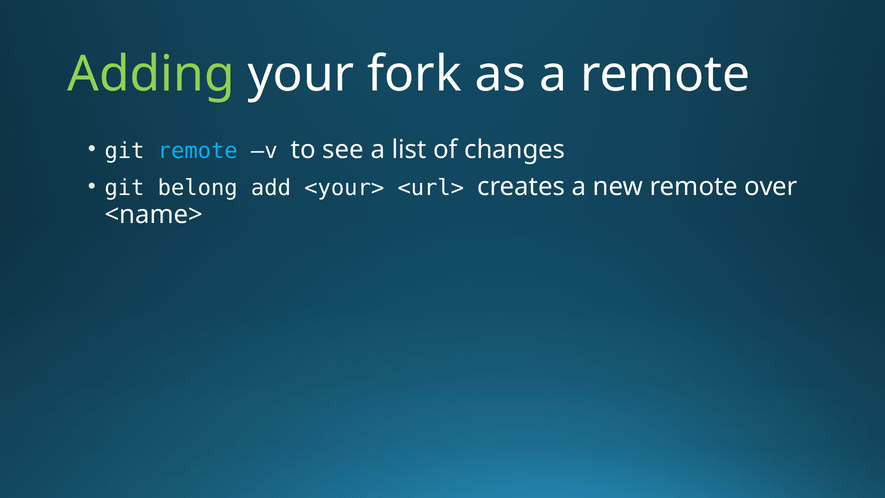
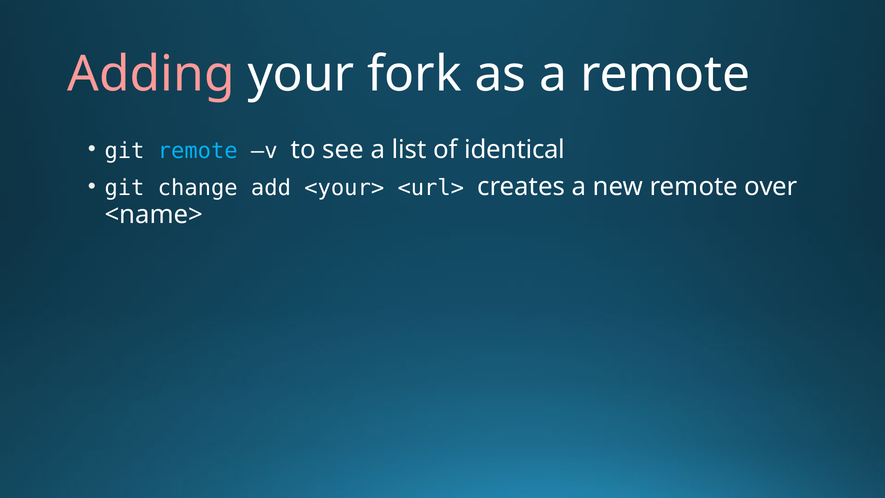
Adding colour: light green -> pink (151, 74)
changes: changes -> identical (515, 150)
belong: belong -> change (198, 188)
